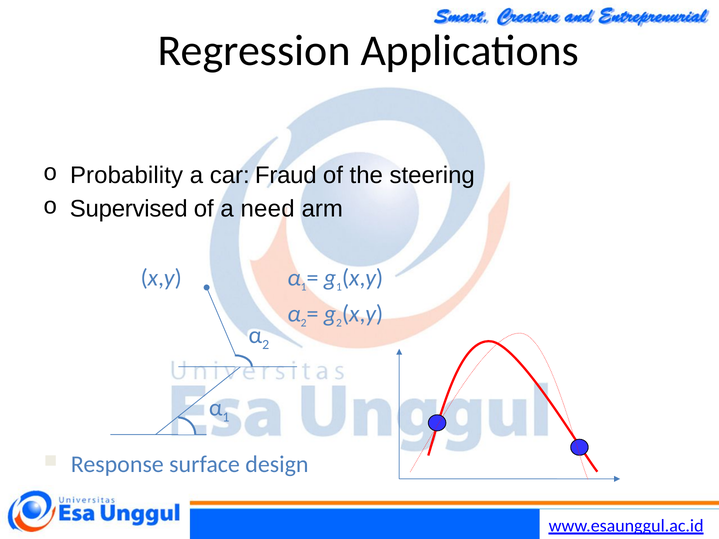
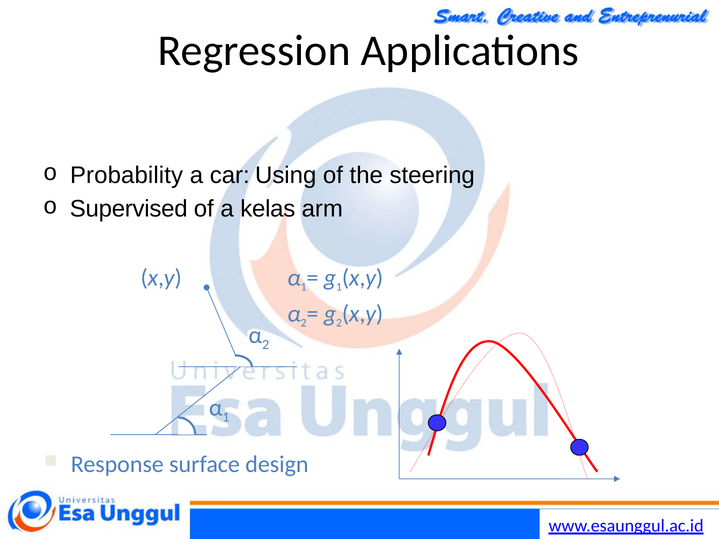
Fraud: Fraud -> Using (286, 175)
need: need -> kelas (268, 209)
